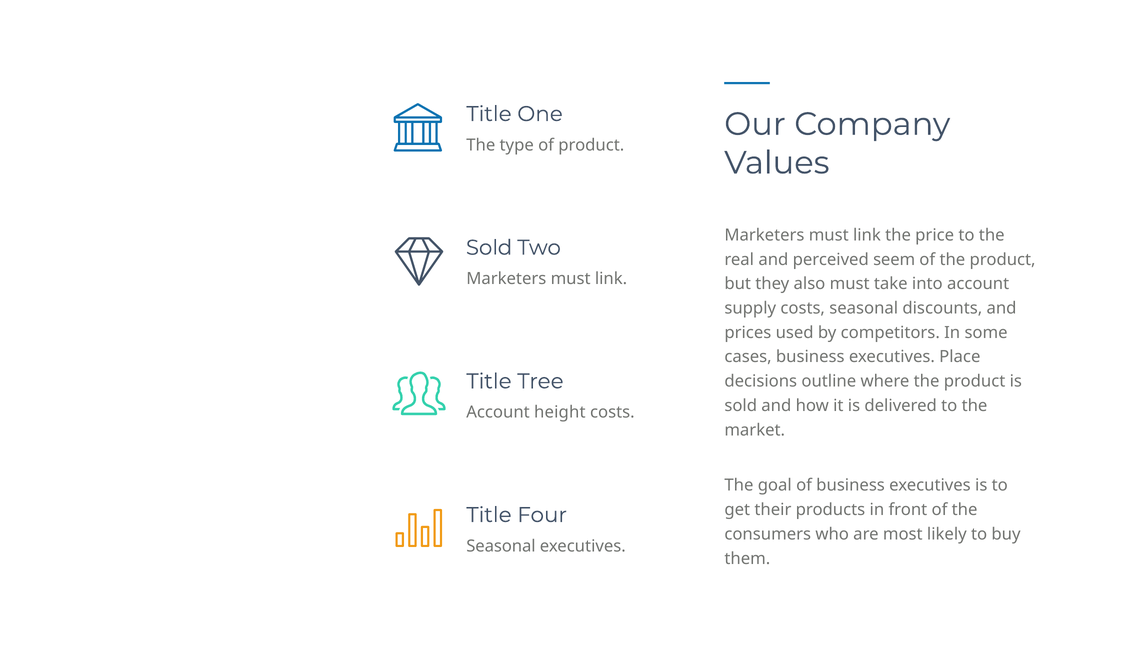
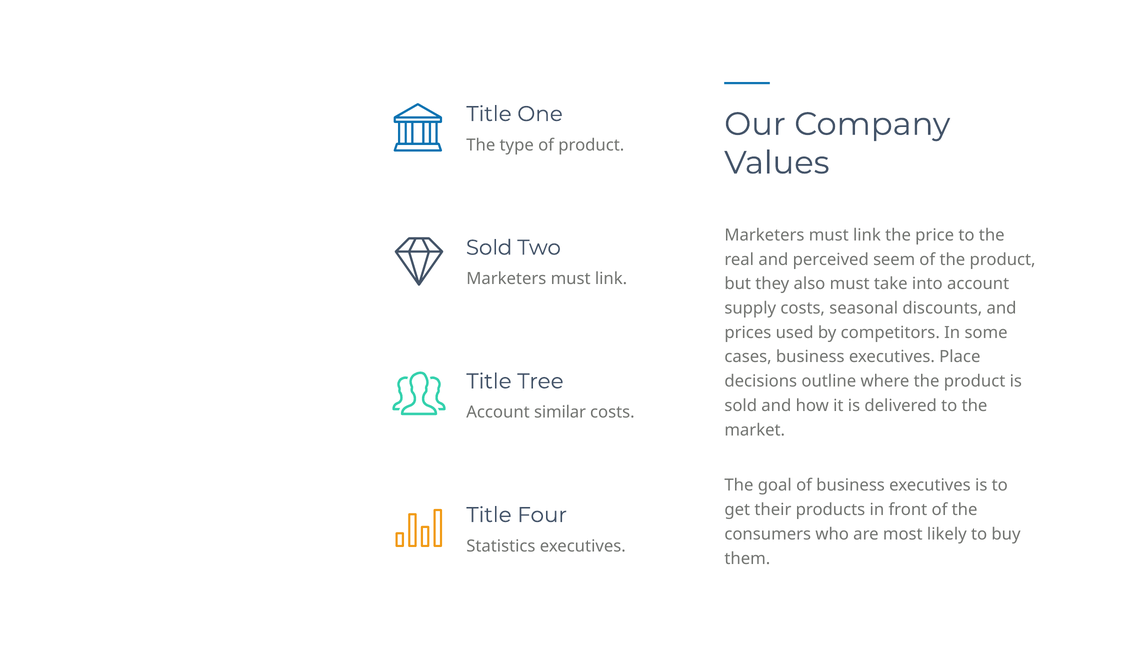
height: height -> similar (560, 412)
Seasonal: Seasonal -> Statistics (501, 546)
